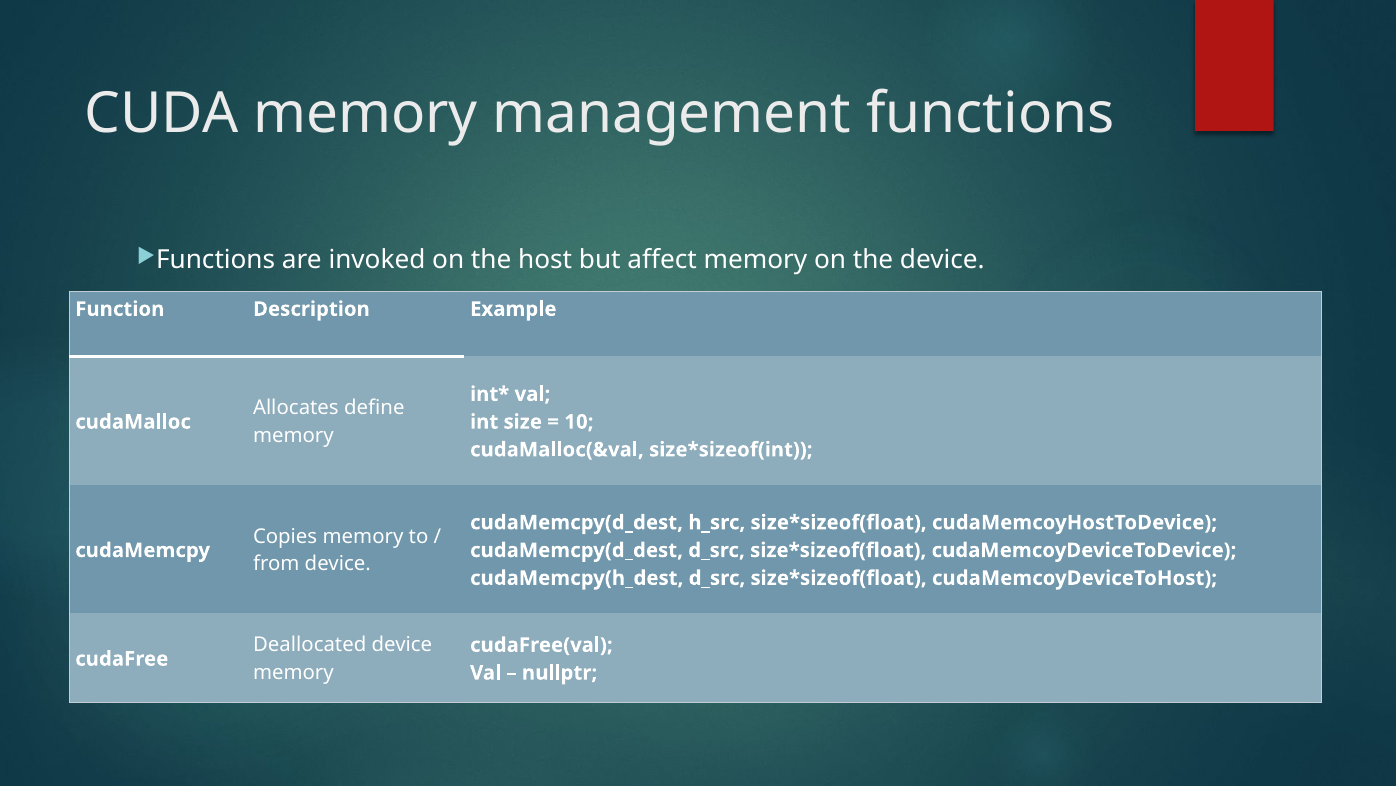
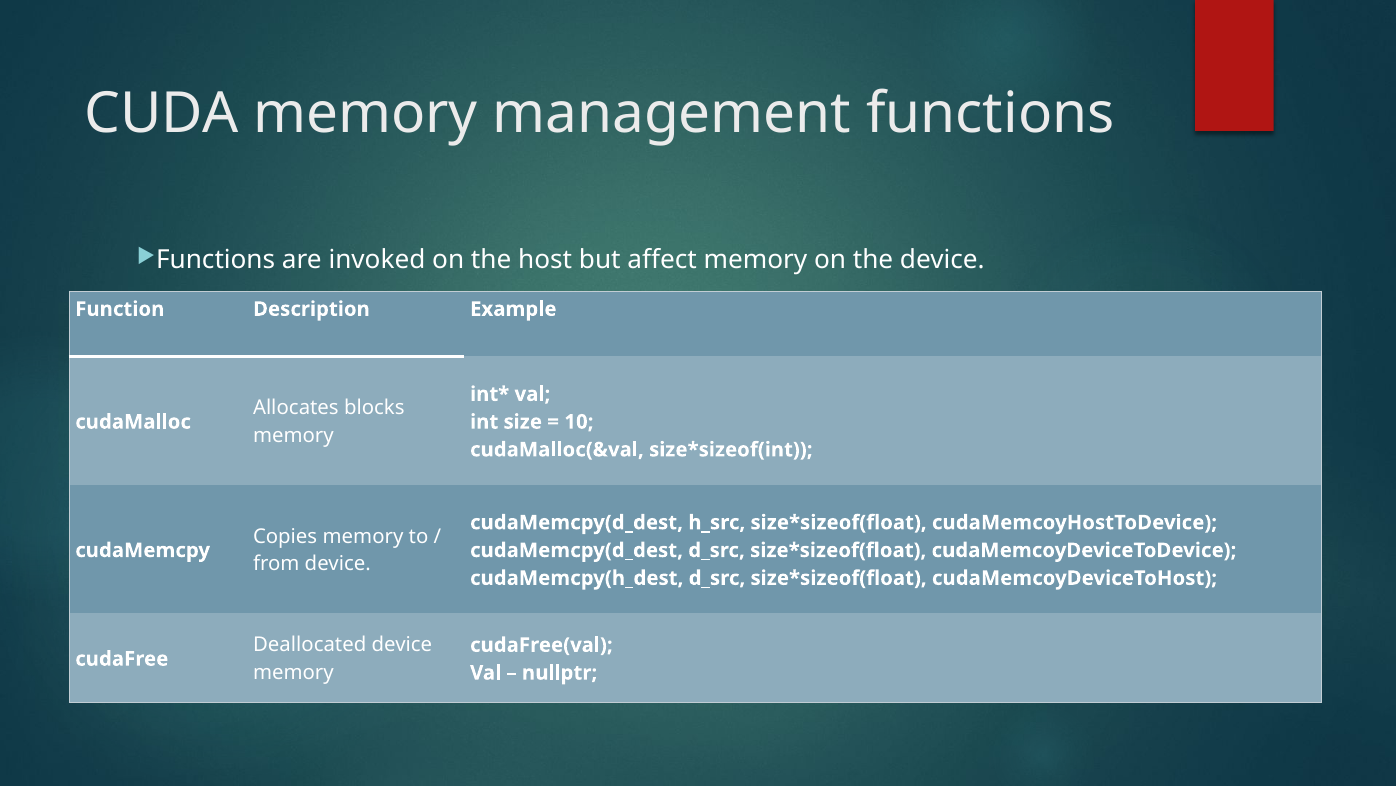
define: define -> blocks (374, 408)
